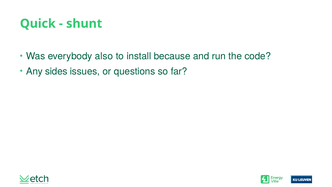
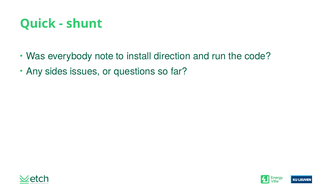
also: also -> note (104, 56)
because: because -> direction (172, 56)
